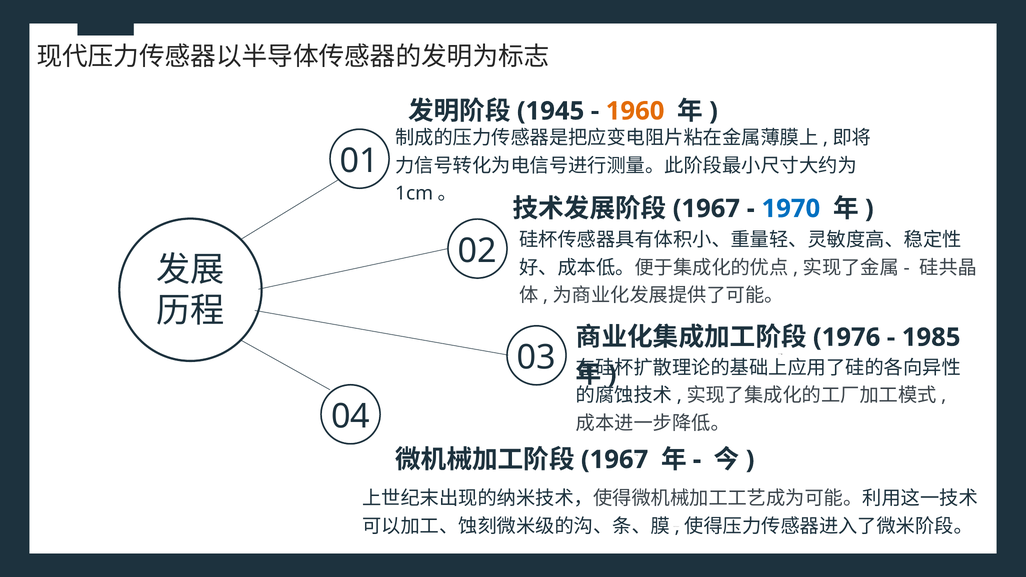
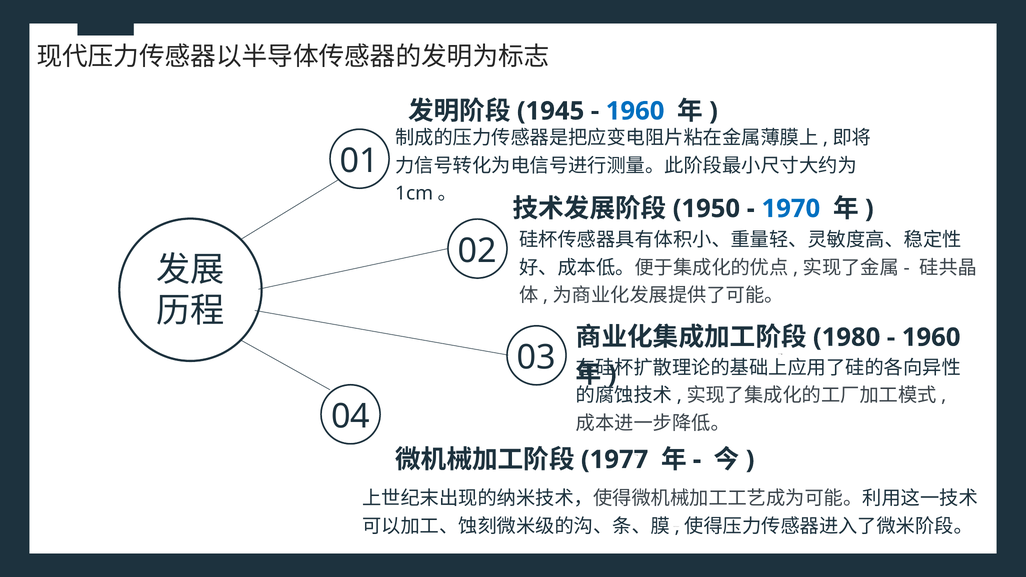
1960 colour: orange -> blue (635, 111)
1967: 1967 -> 1950 (706, 209)
1976: 1976 -> 1980 (847, 337)
1985: 1985 -> 1960 (931, 337)
1967: 1967 -> 1977 (615, 460)
